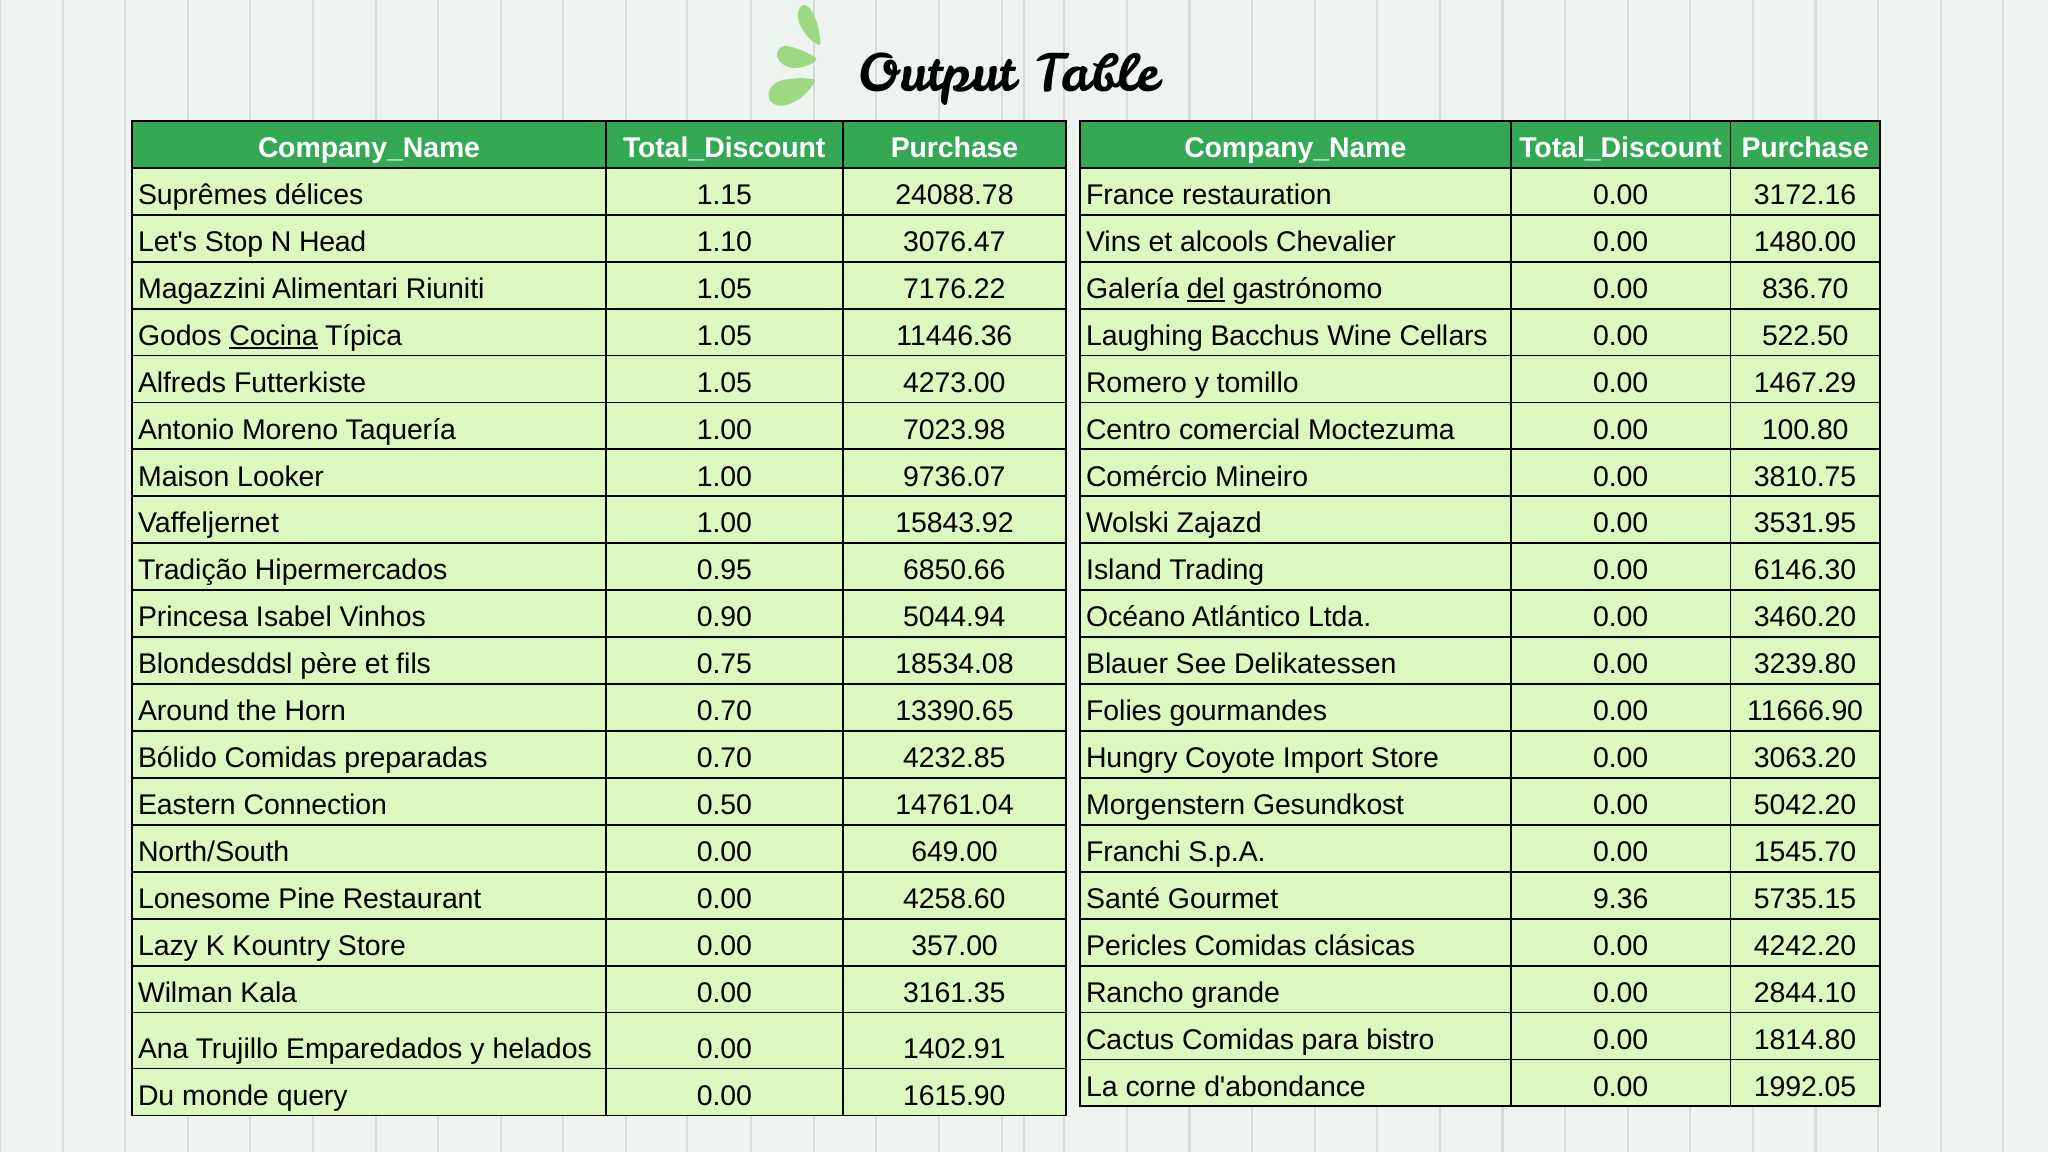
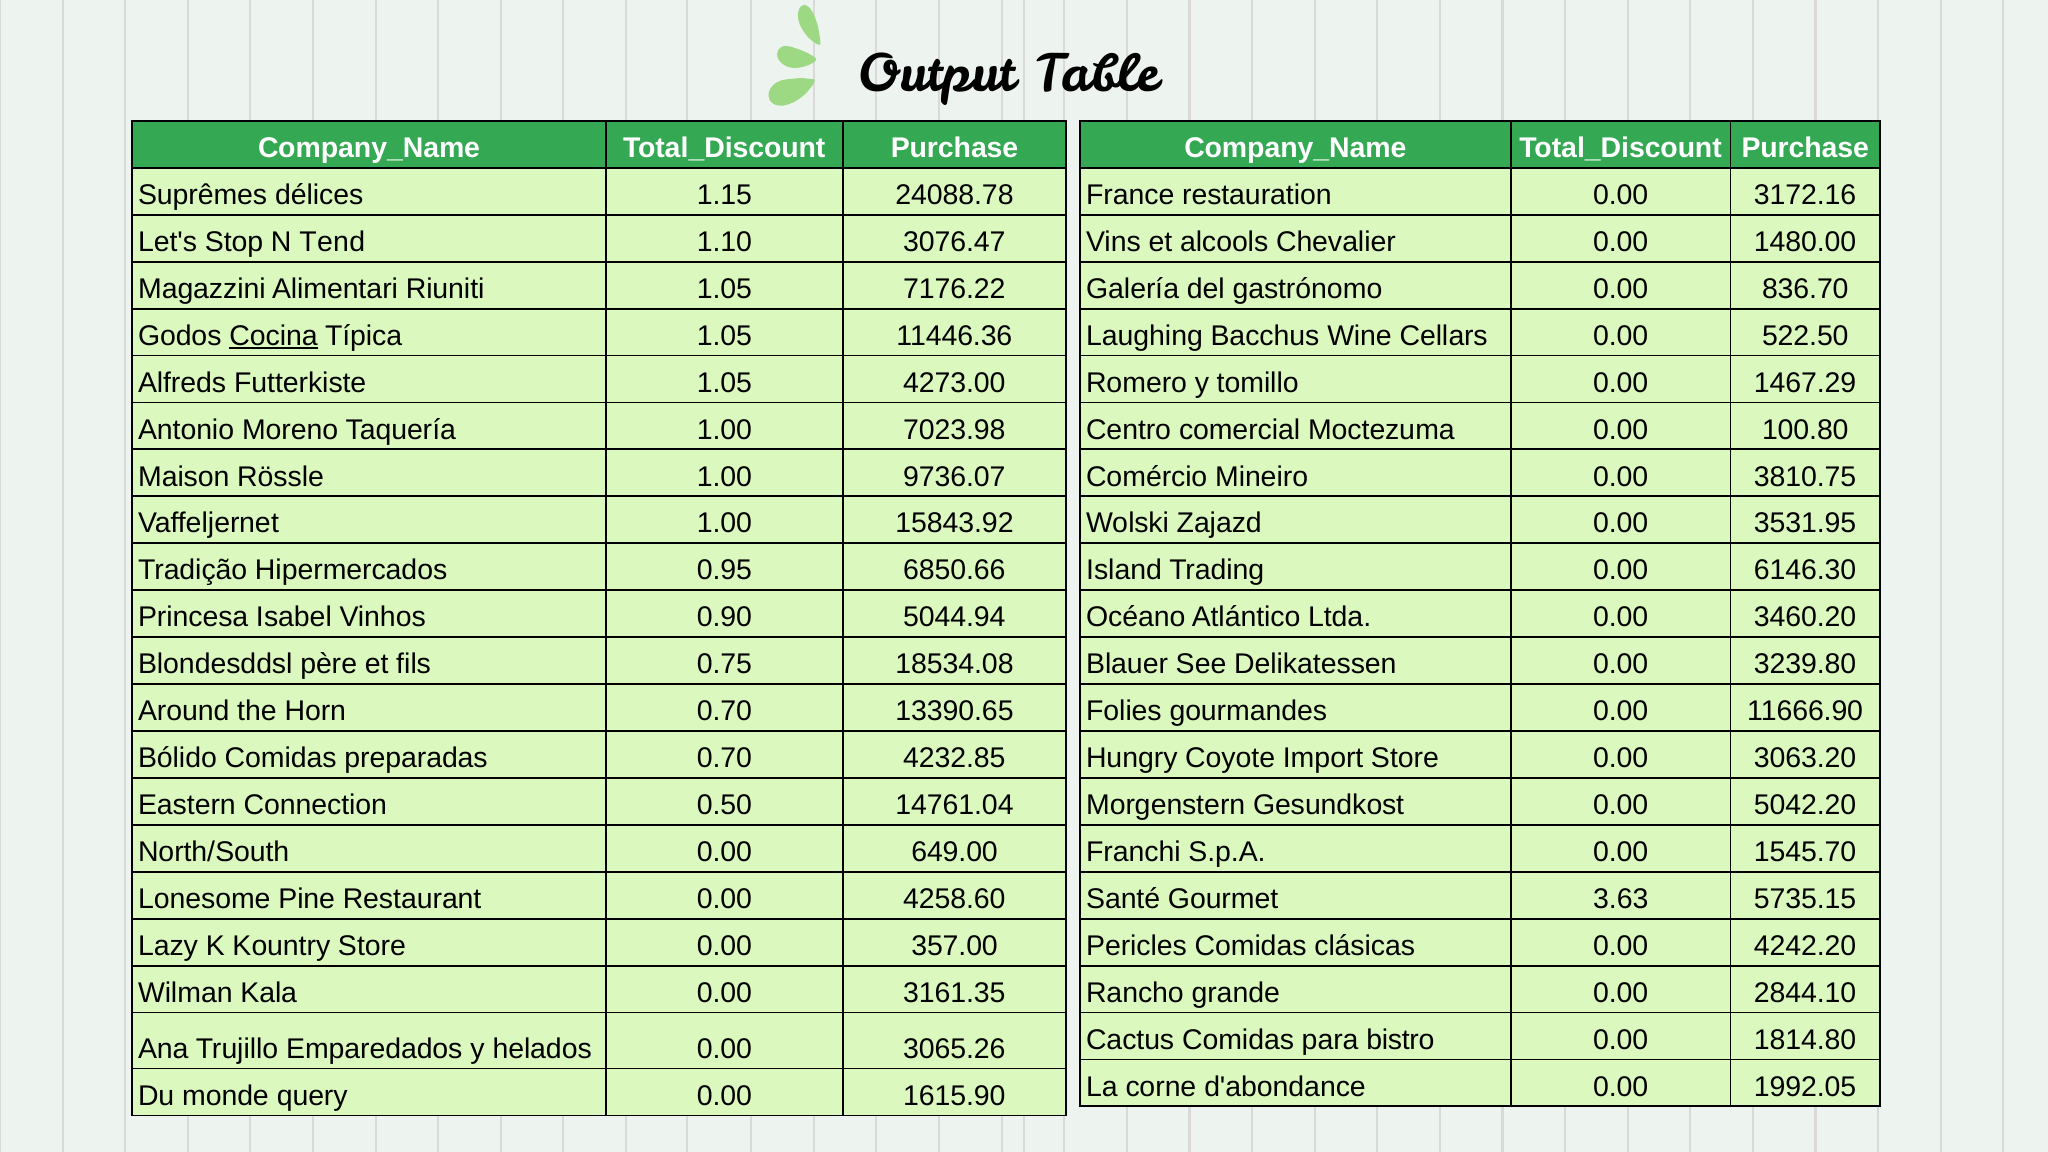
Head: Head -> Tend (332, 242)
del underline: present -> none (1206, 289)
Looker: Looker -> Rössle (281, 477)
9.36: 9.36 -> 3.63 (1621, 899)
1402.91: 1402.91 -> 3065.26 (954, 1049)
